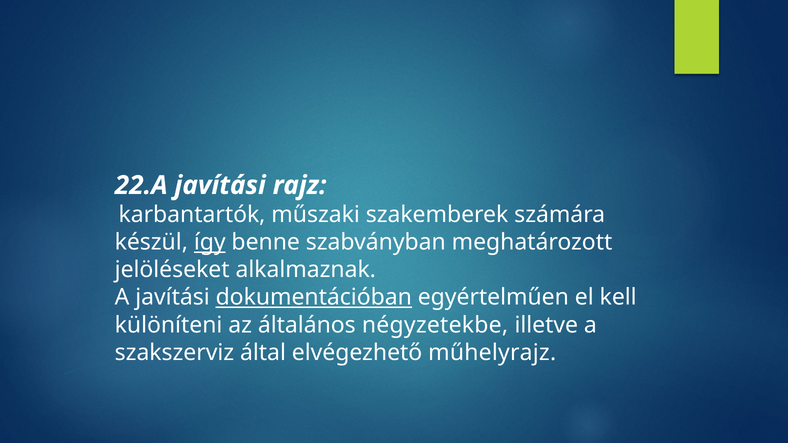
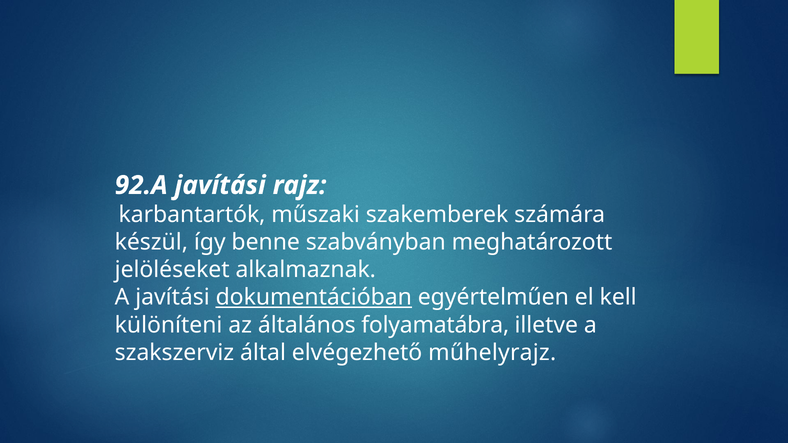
22.A: 22.A -> 92.A (141, 185)
így underline: present -> none (210, 242)
négyzetekbe: négyzetekbe -> folyamatábra (435, 325)
